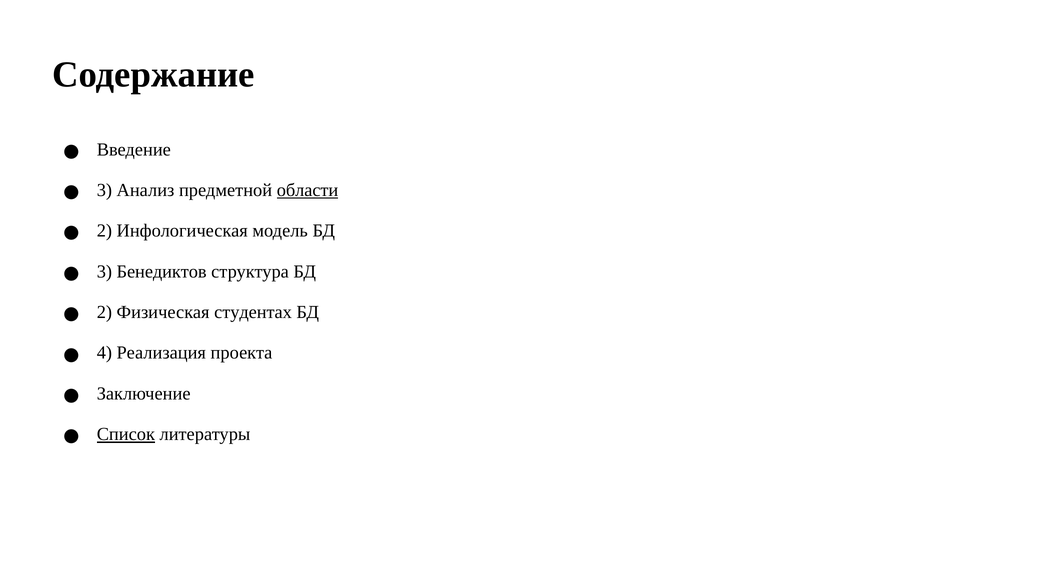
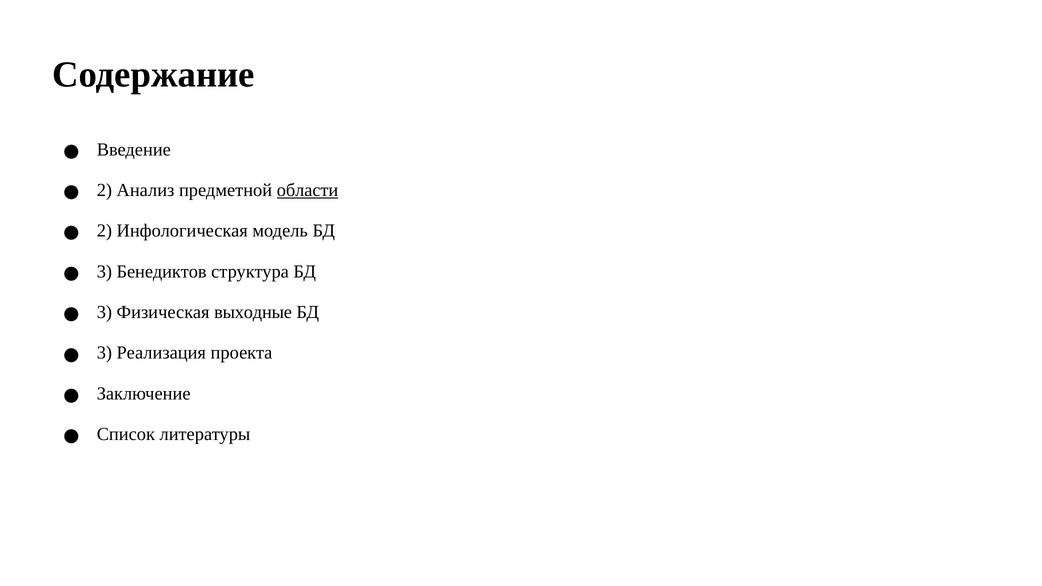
3: 3 -> 2 (104, 190)
2: 2 -> 3 (104, 312)
студентах: студентах -> выходные (253, 312)
4: 4 -> 3 (104, 353)
Список underline: present -> none (126, 434)
